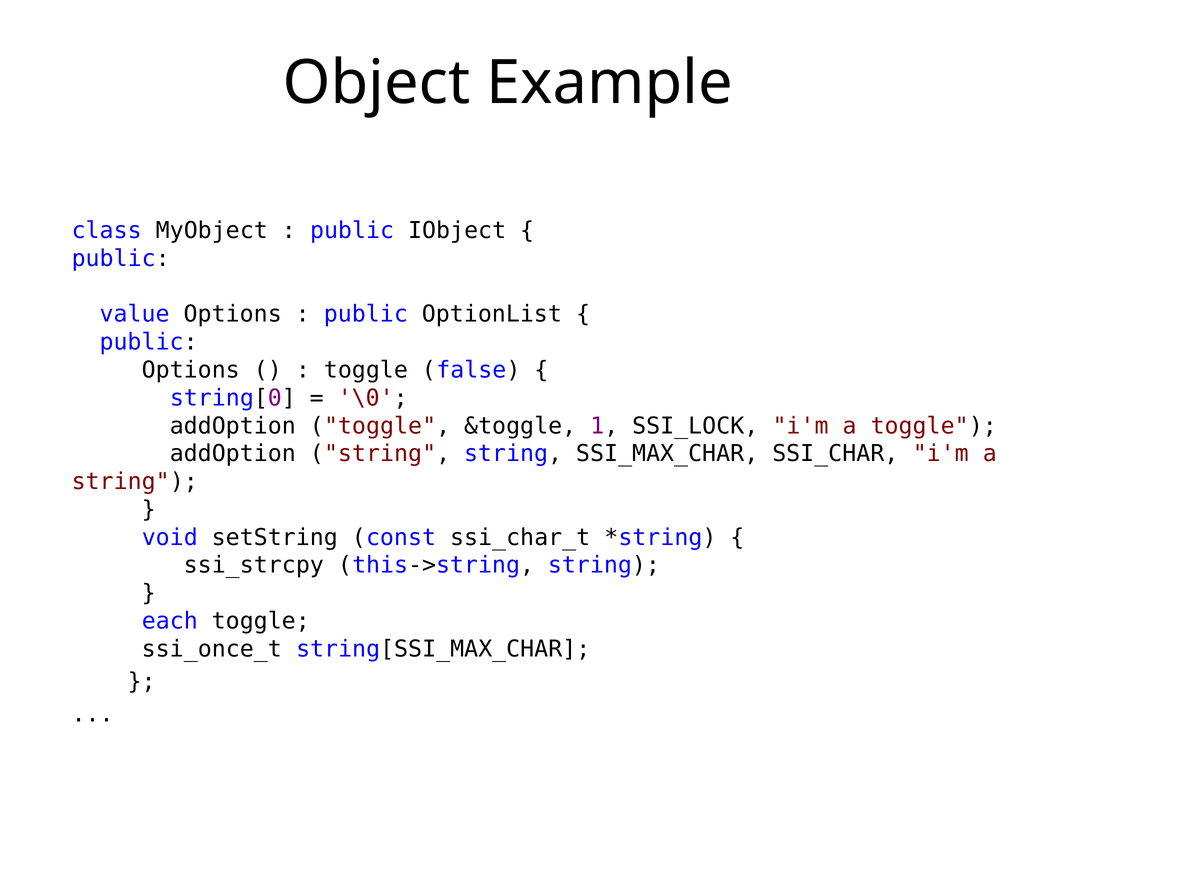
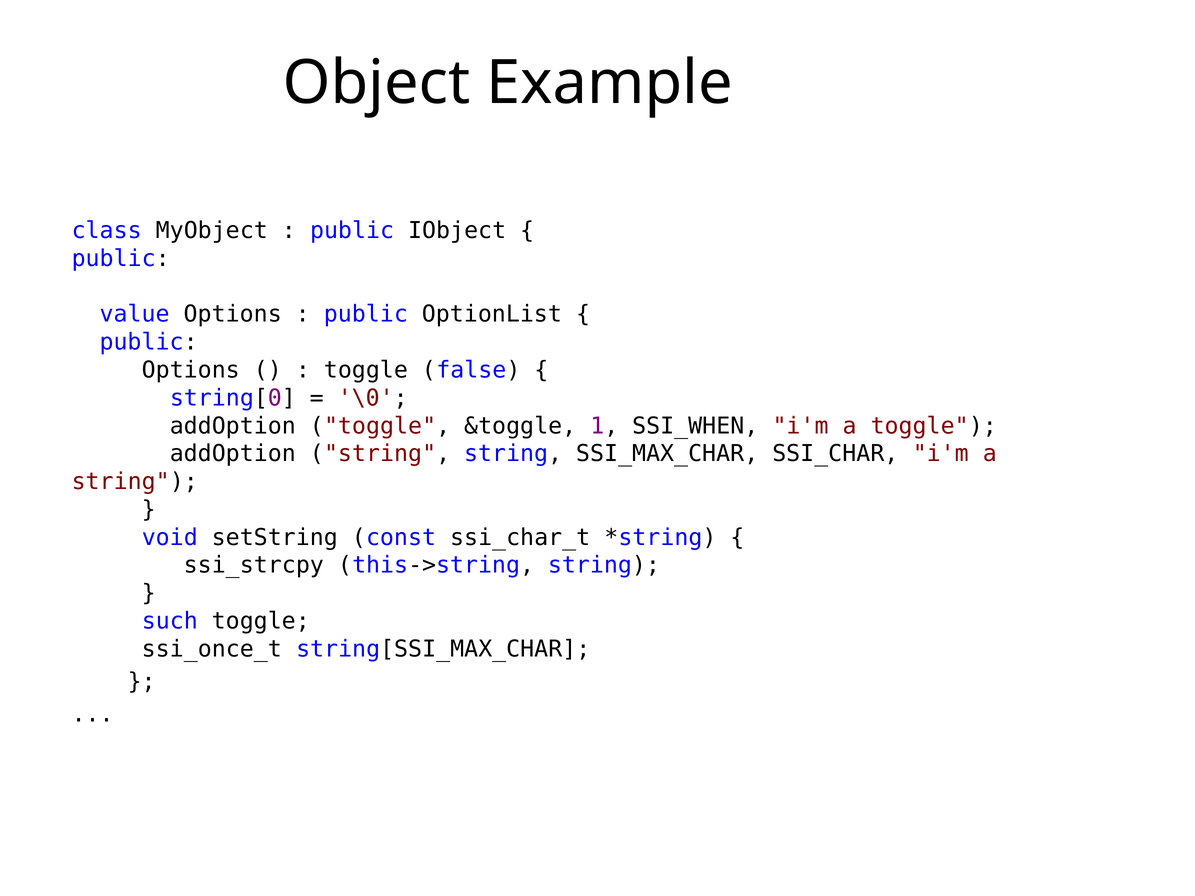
SSI_LOCK: SSI_LOCK -> SSI_WHEN (695, 426)
each: each -> such (170, 621)
